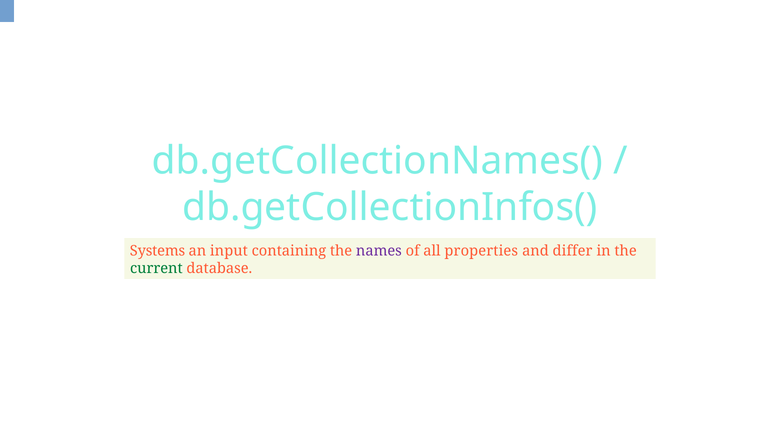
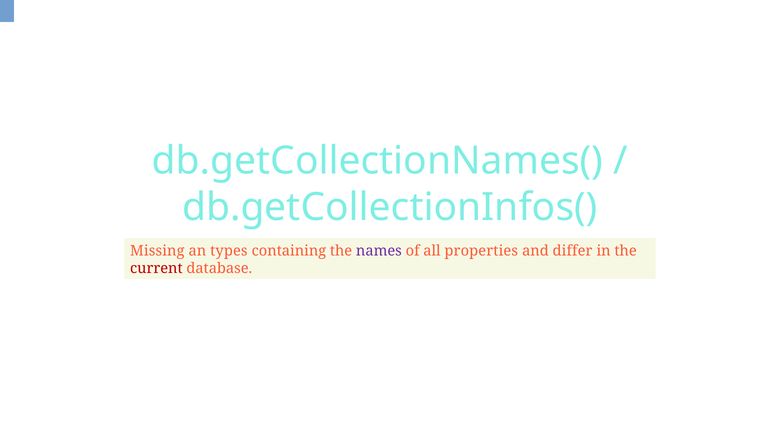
Systems: Systems -> Missing (157, 251)
input: input -> types (229, 251)
current colour: green -> red (156, 268)
